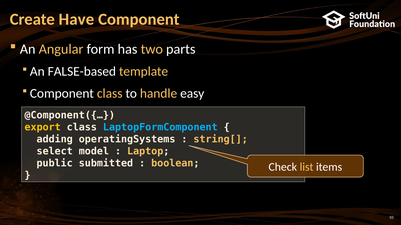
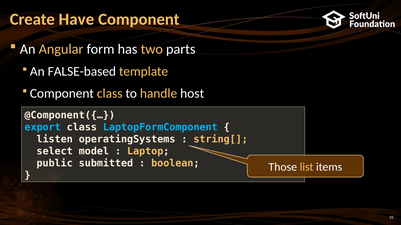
easy: easy -> host (192, 94)
export colour: yellow -> light blue (43, 127)
adding: adding -> listen (55, 139)
Check: Check -> Those (283, 167)
